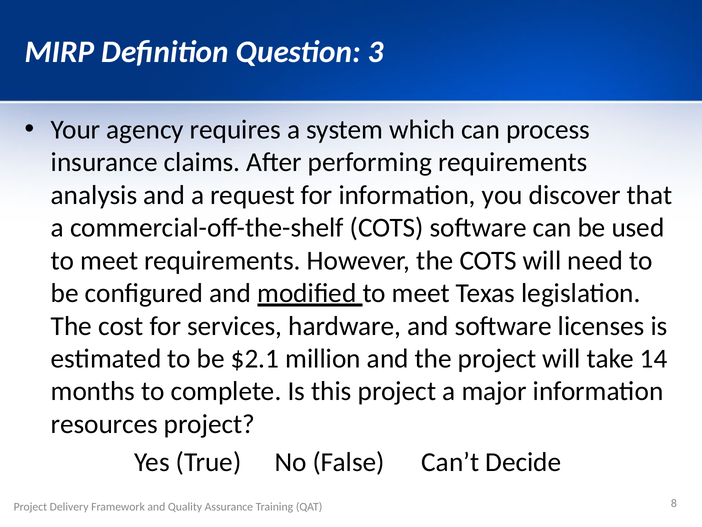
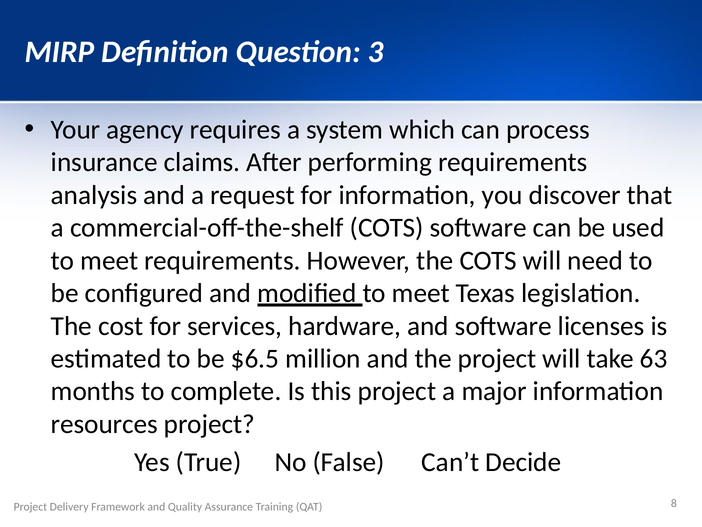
$2.1: $2.1 -> $6.5 (255, 358)
14: 14 -> 63 (654, 358)
